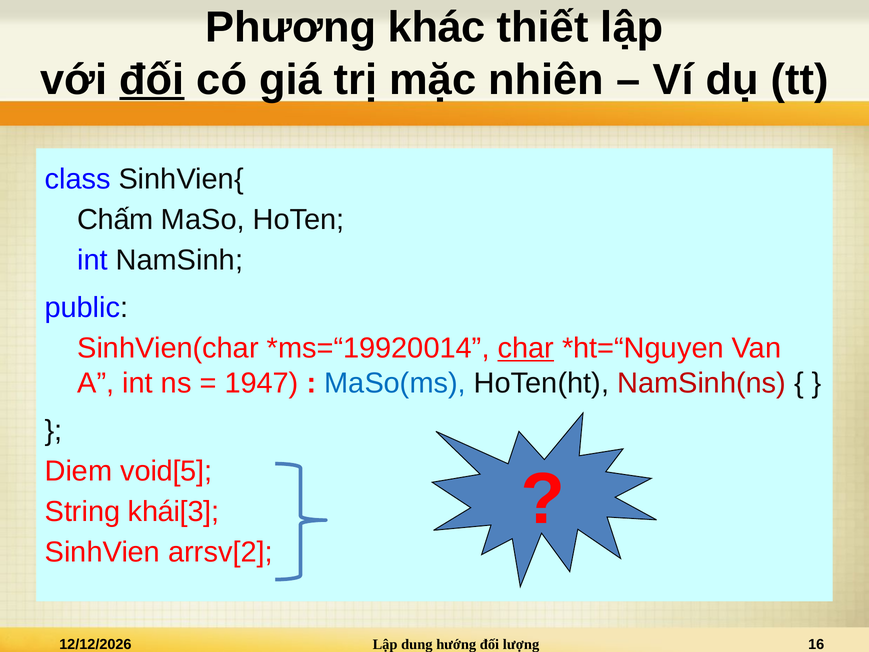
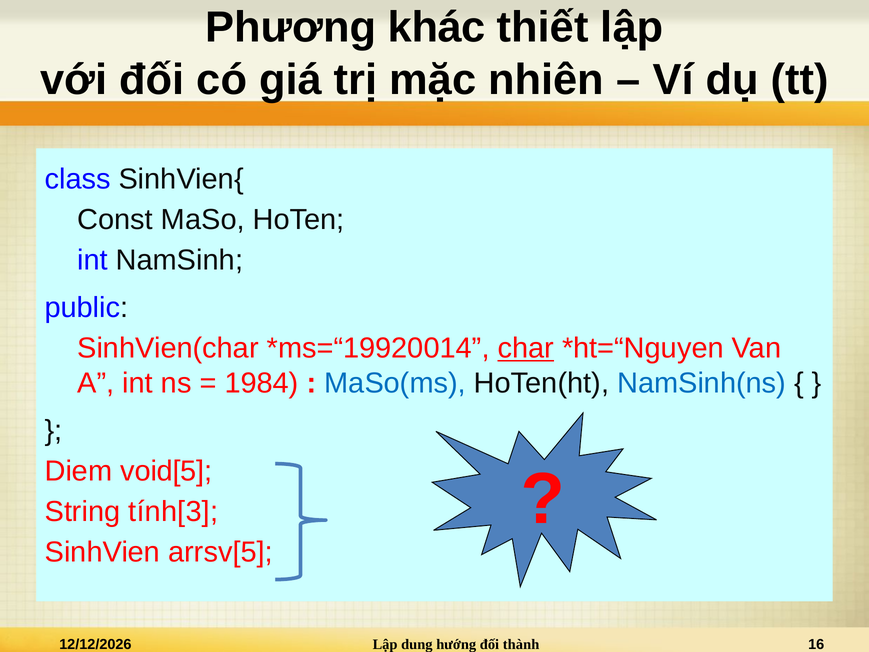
đối underline: present -> none (152, 80)
Chấm: Chấm -> Const (115, 219)
1947: 1947 -> 1984 (262, 383)
NamSinh(ns colour: red -> blue (702, 383)
khái[3: khái[3 -> tính[3 (173, 511)
arrsv[2: arrsv[2 -> arrsv[5 (220, 552)
lượng: lượng -> thành (521, 644)
